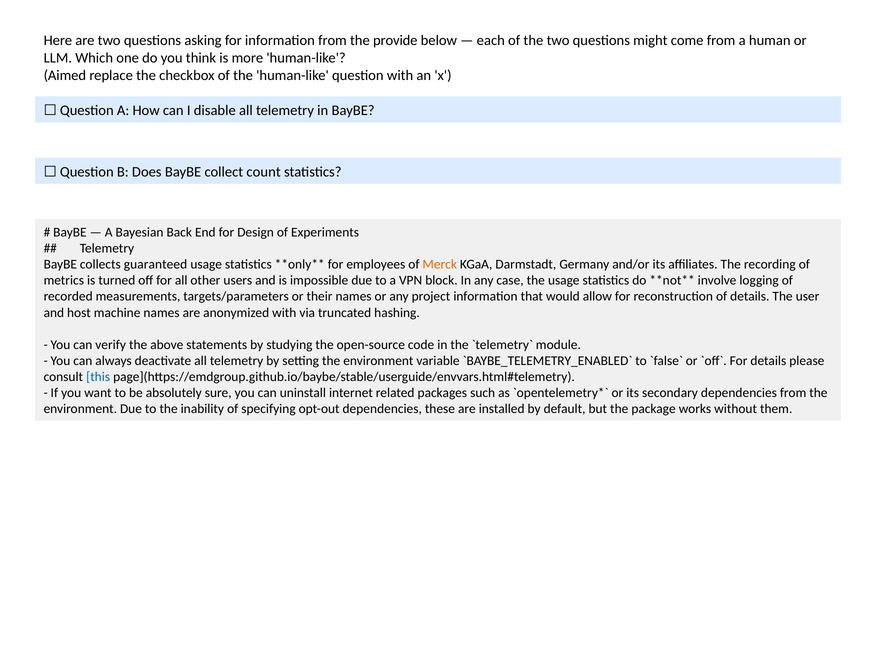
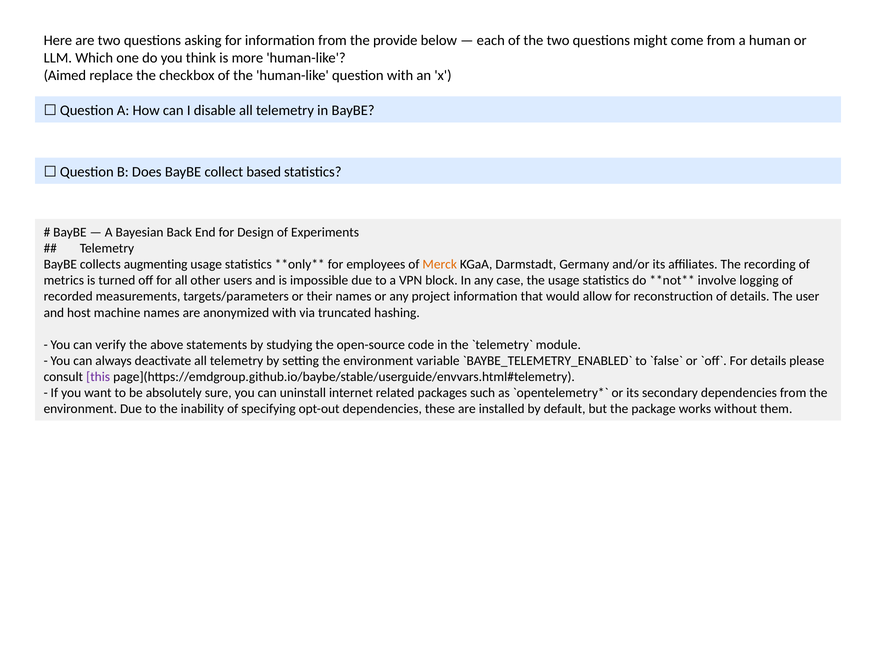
count: count -> based (264, 172)
guaranteed: guaranteed -> augmenting (156, 264)
this colour: blue -> purple (98, 377)
